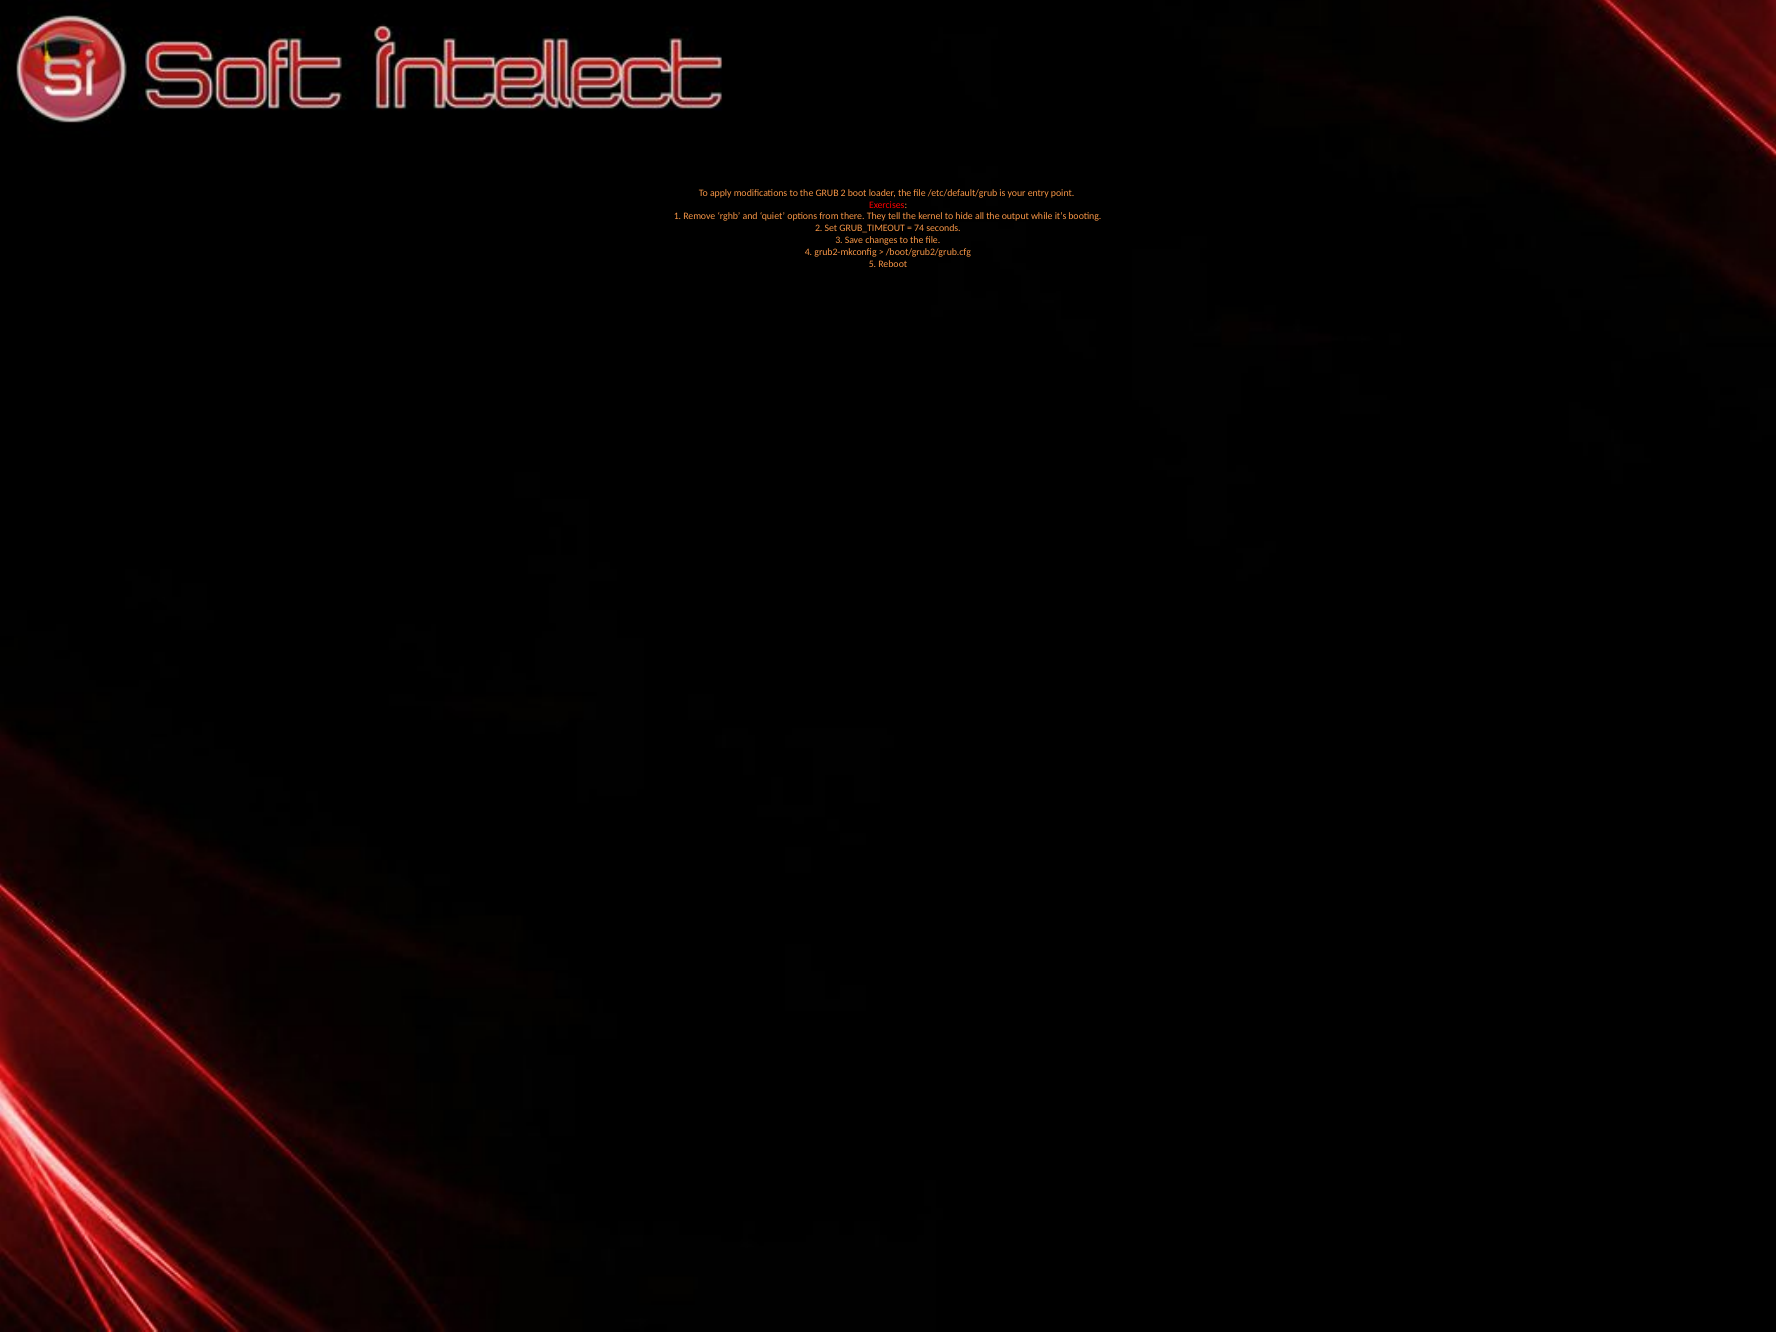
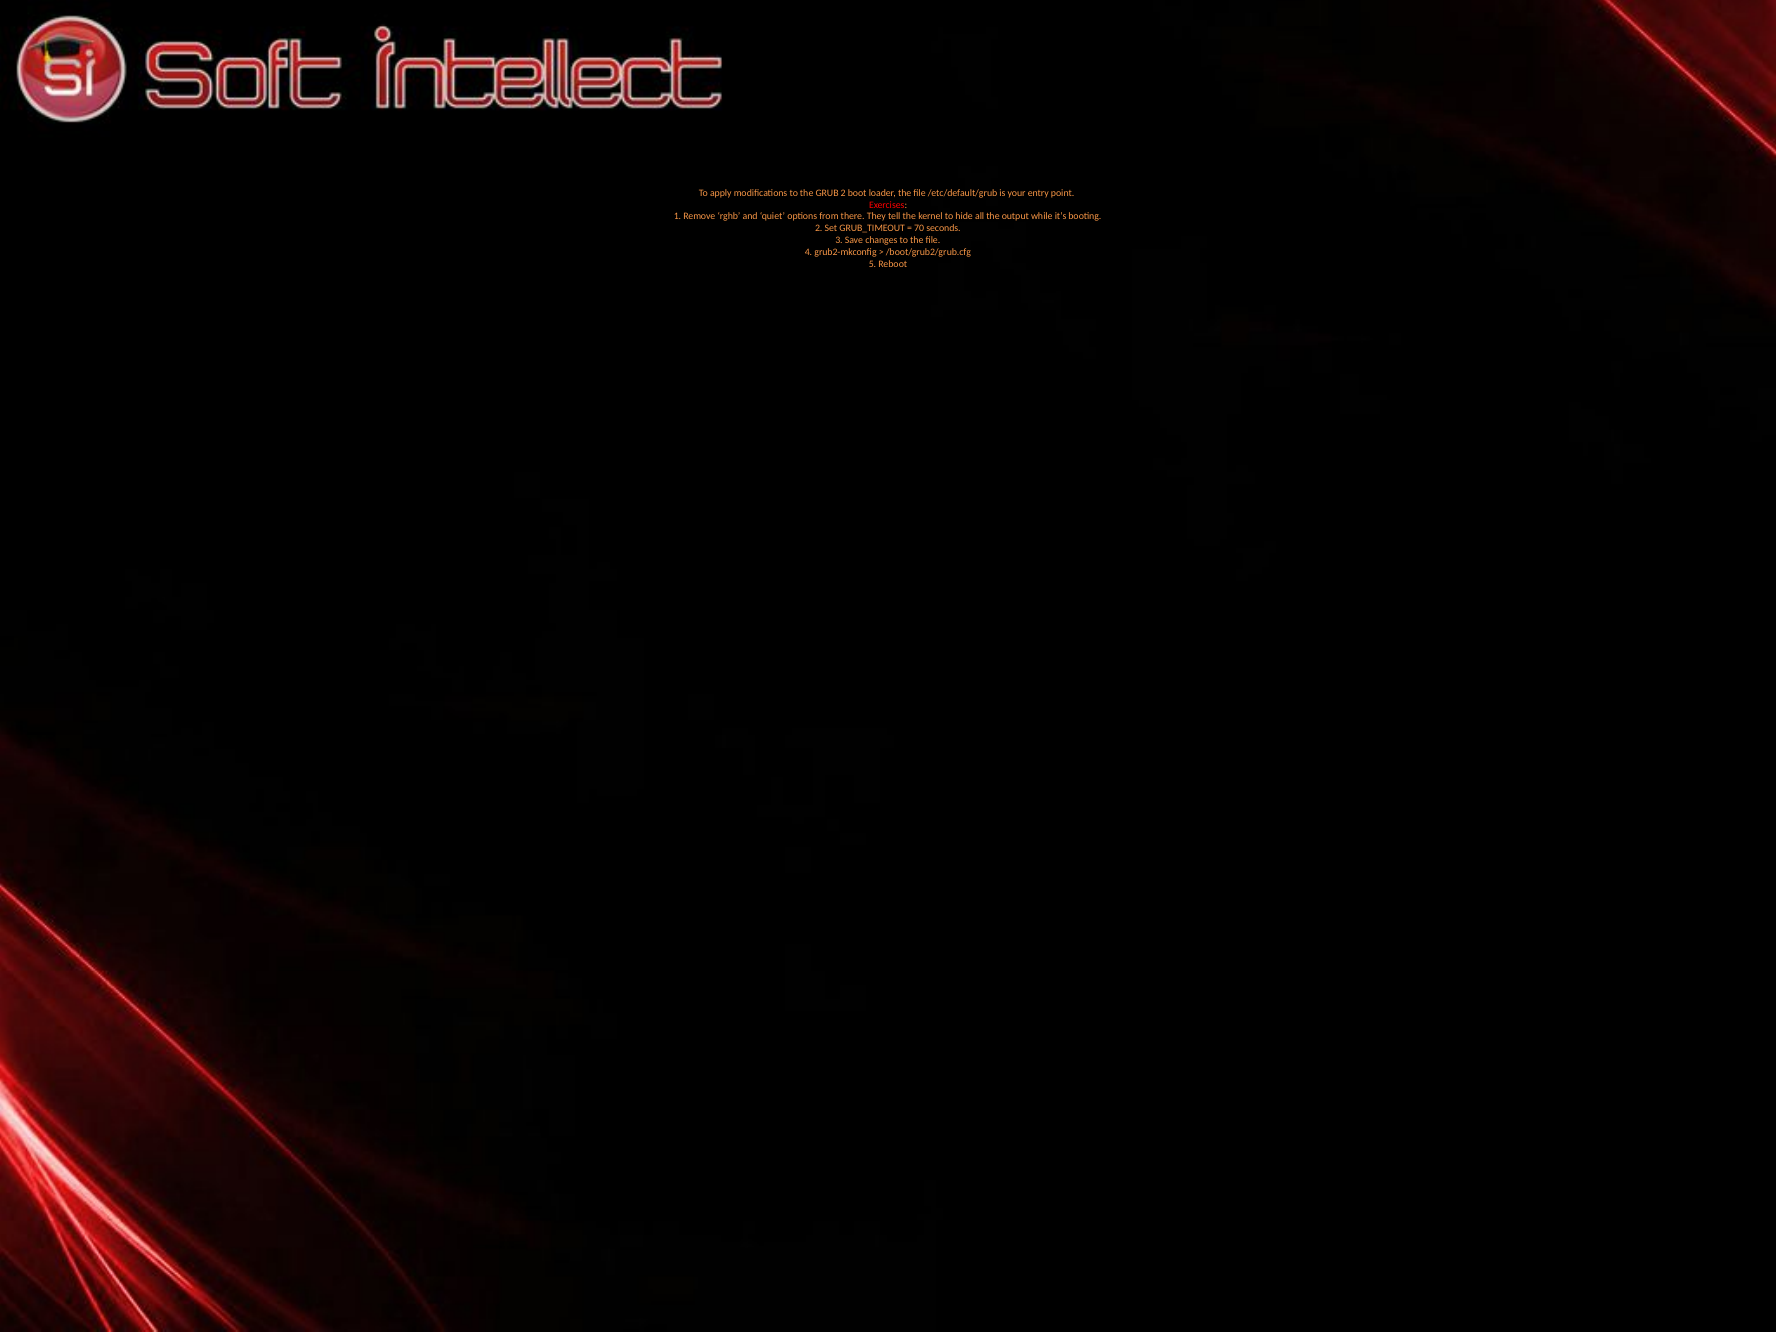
74: 74 -> 70 (919, 228)
